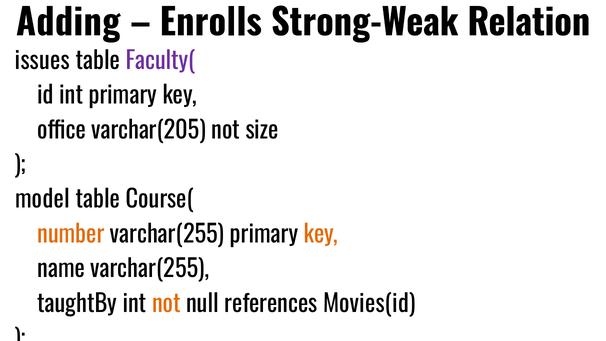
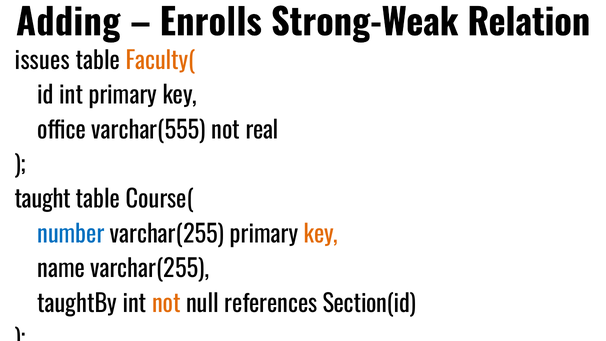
Faculty( colour: purple -> orange (161, 61)
varchar(205: varchar(205 -> varchar(555 (149, 130)
size: size -> real (262, 130)
model: model -> taught (43, 200)
number colour: orange -> blue (71, 234)
Movies(id: Movies(id -> Section(id (369, 304)
